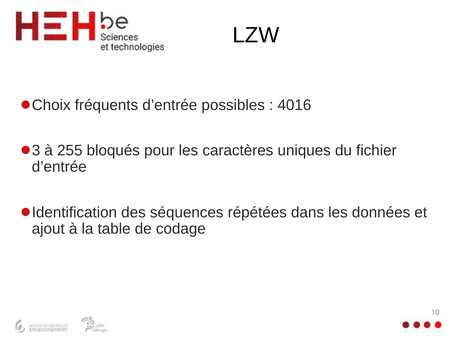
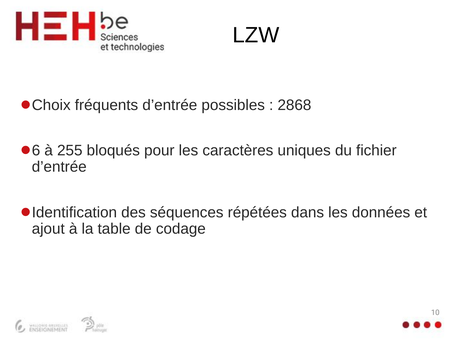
4016: 4016 -> 2868 (294, 105)
3: 3 -> 6 (36, 151)
